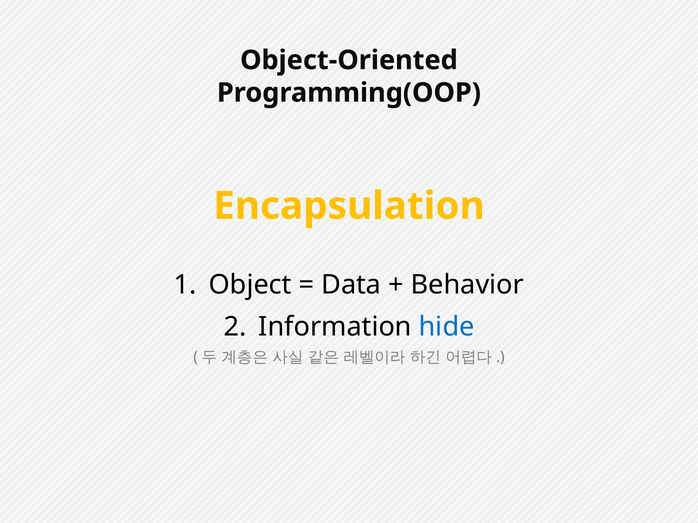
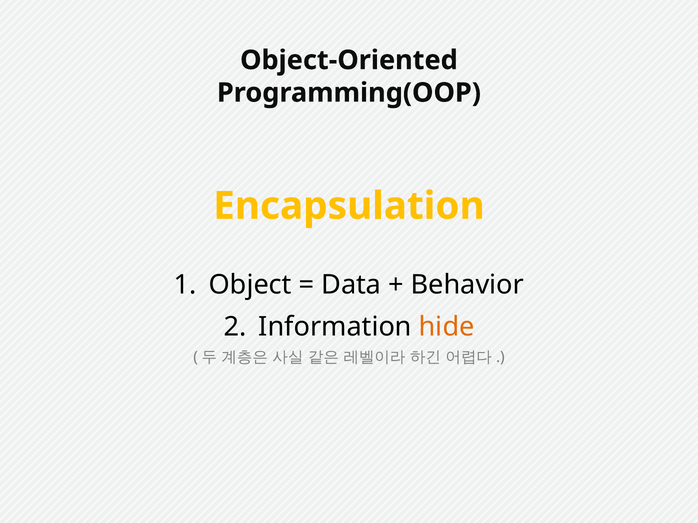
hide colour: blue -> orange (447, 327)
